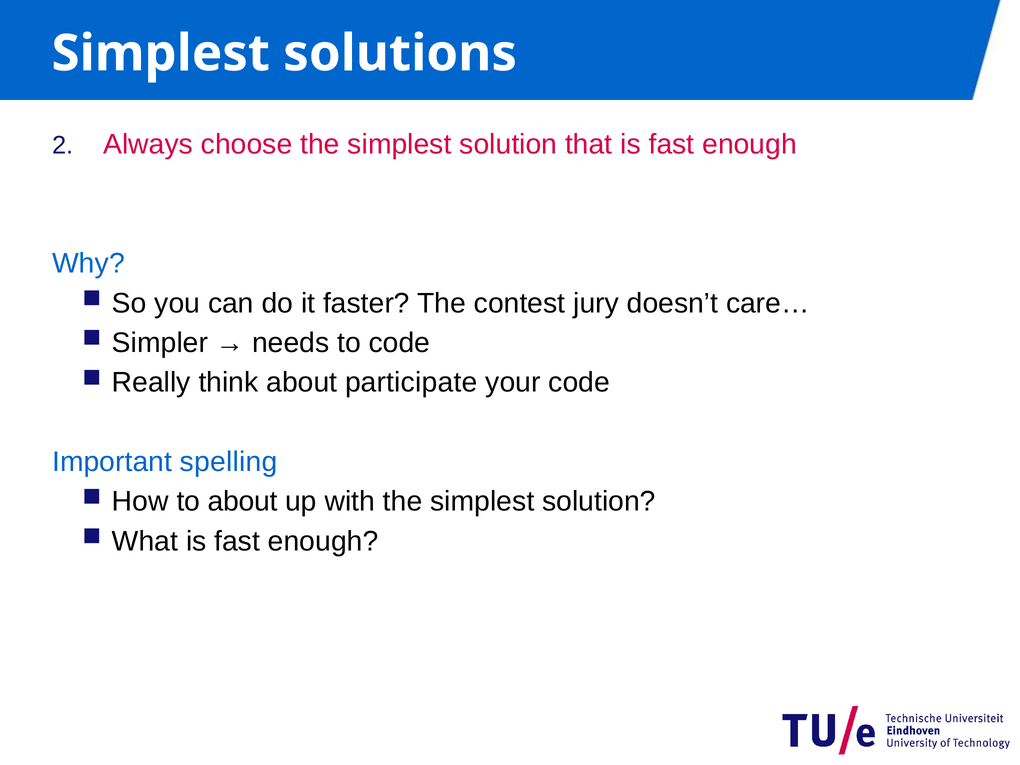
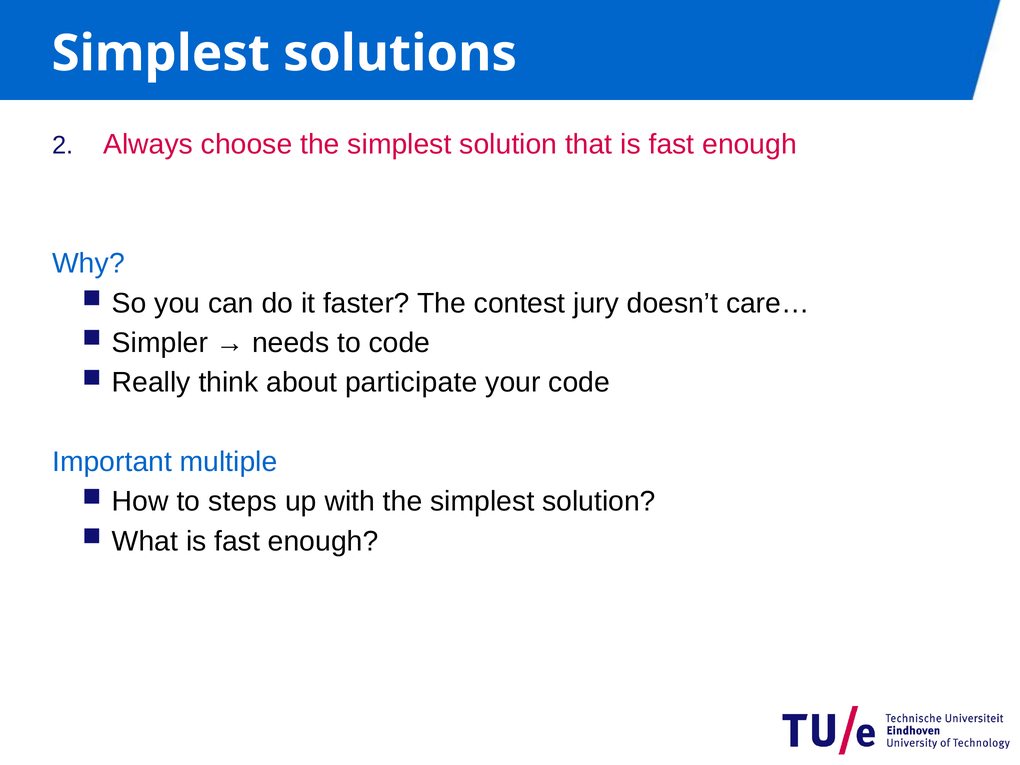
spelling: spelling -> multiple (229, 462)
to about: about -> steps (243, 502)
